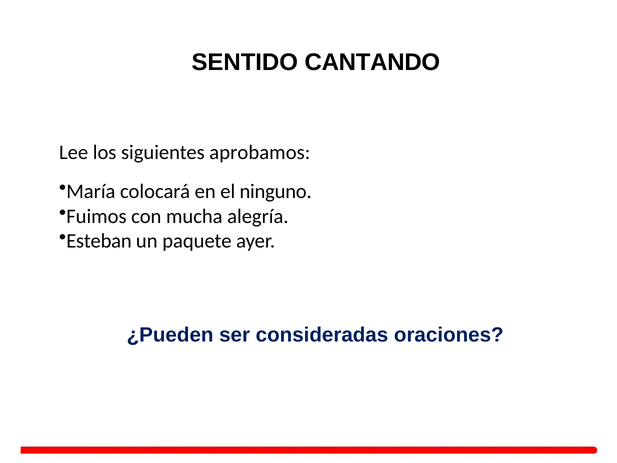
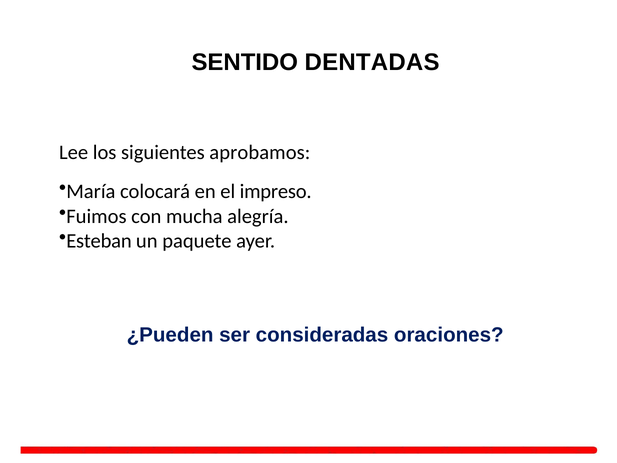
CANTANDO: CANTANDO -> DENTADAS (372, 62)
ninguno: ninguno -> impreso (276, 191)
